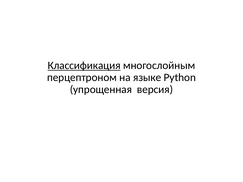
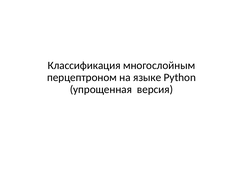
Классификация underline: present -> none (84, 66)
